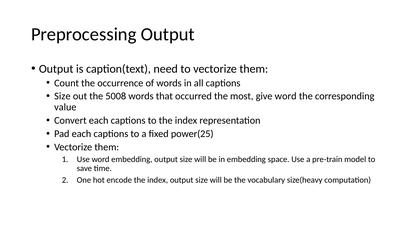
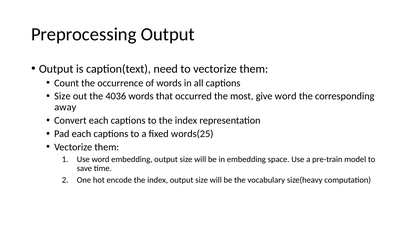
5008: 5008 -> 4036 (116, 96)
value: value -> away (65, 107)
power(25: power(25 -> words(25 (192, 134)
